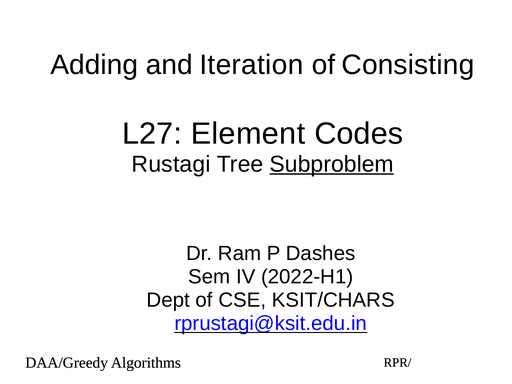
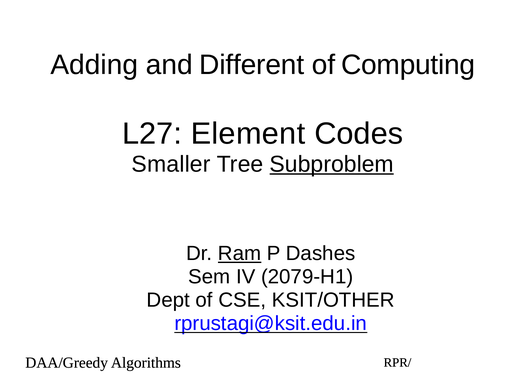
Iteration: Iteration -> Different (252, 65)
Consisting: Consisting -> Computing (408, 65)
Rustagi: Rustagi -> Smaller (171, 164)
Ram underline: none -> present (240, 253)
2022-H1: 2022-H1 -> 2079-H1 (307, 277)
KSIT/CHARS: KSIT/CHARS -> KSIT/OTHER (333, 300)
